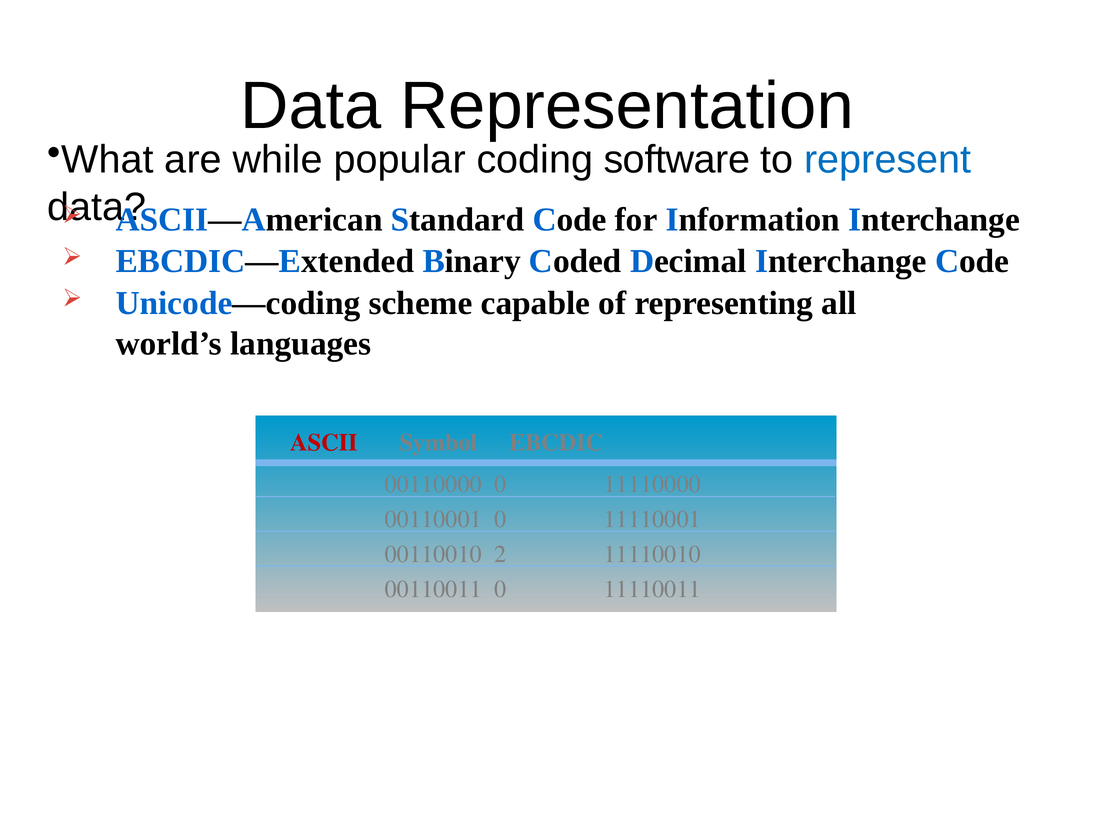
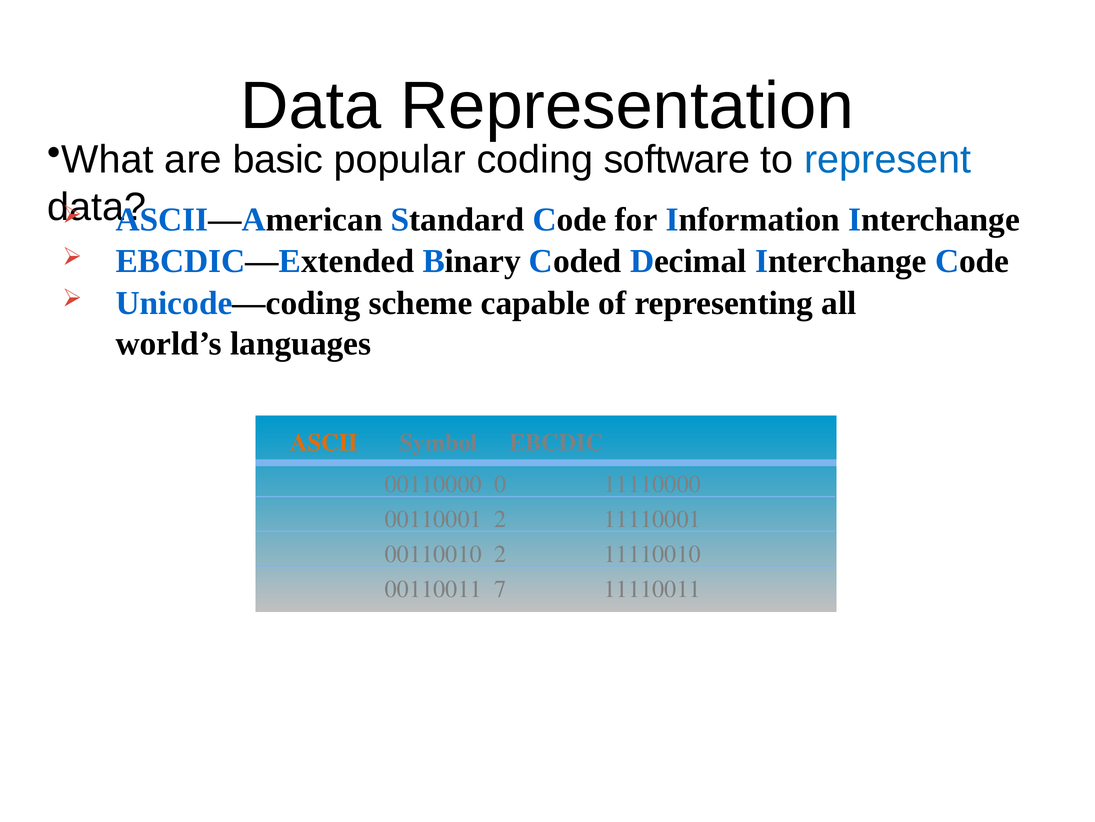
while: while -> basic (278, 160)
ASCII colour: red -> orange (324, 442)
00110001 0: 0 -> 2 (500, 519)
00110011 0: 0 -> 7 (500, 589)
